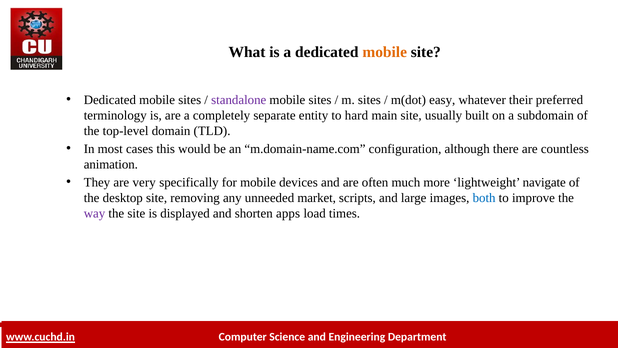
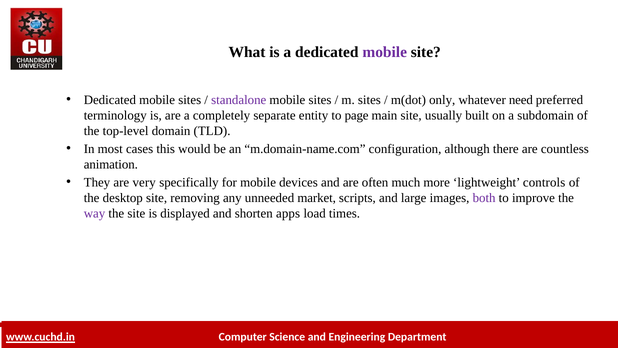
mobile colour: orange -> purple (385, 52)
easy: easy -> only (442, 100)
their: their -> need (521, 100)
hard: hard -> page (357, 115)
navigate: navigate -> controls (544, 182)
both colour: blue -> purple (484, 198)
